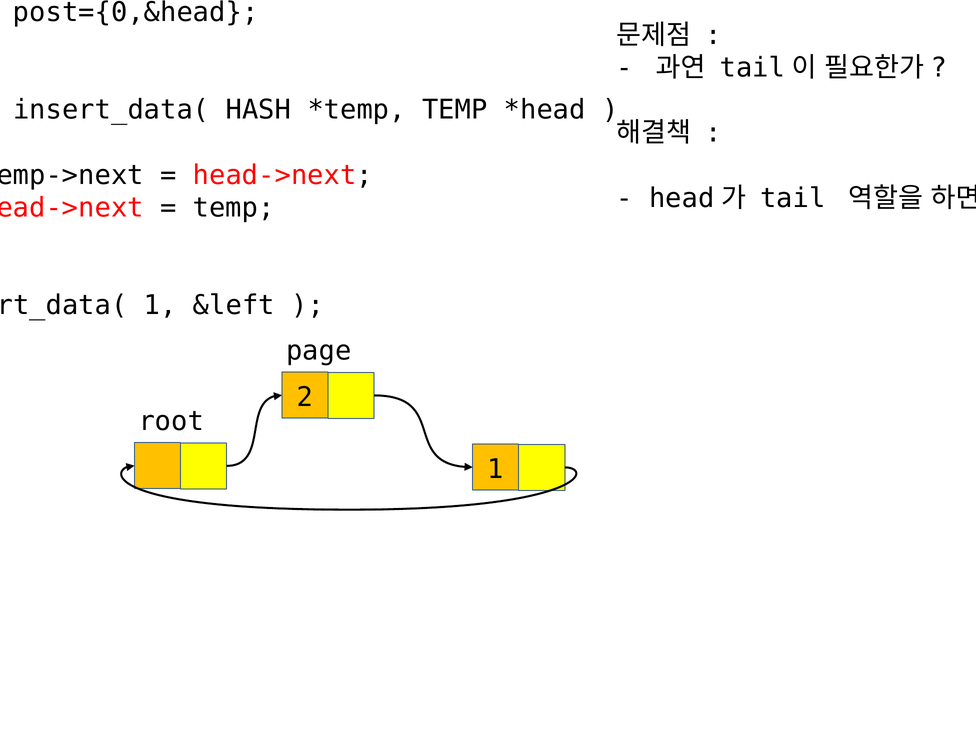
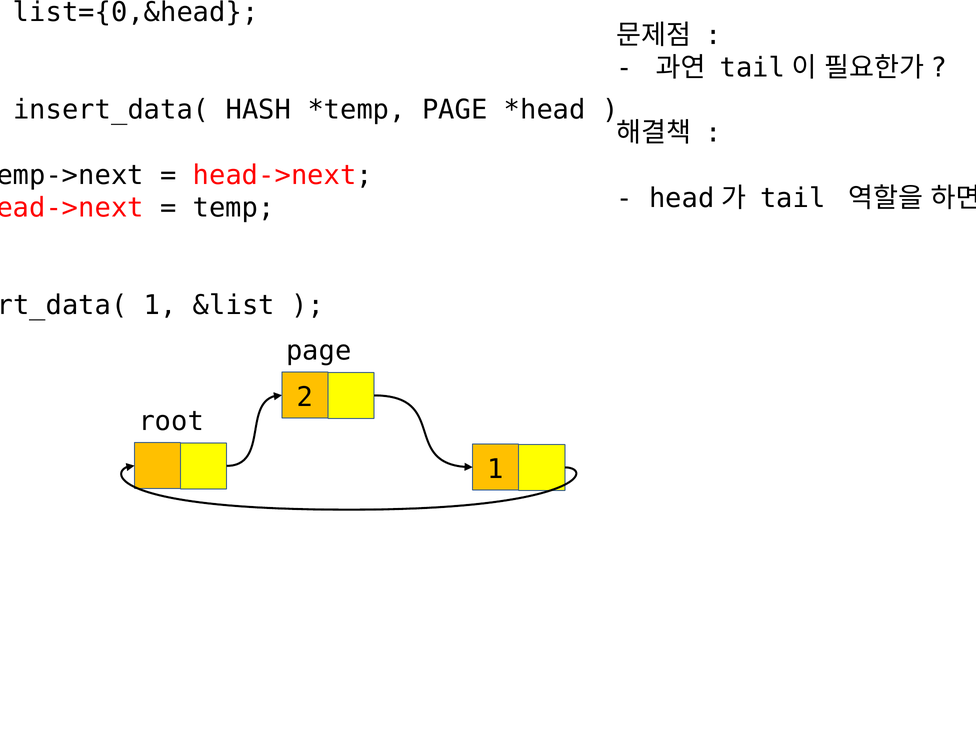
post={0,&head: post={0,&head -> list={0,&head (136, 12)
TEMP: TEMP -> PAGE (455, 110)
&left: &left -> &list (234, 305)
